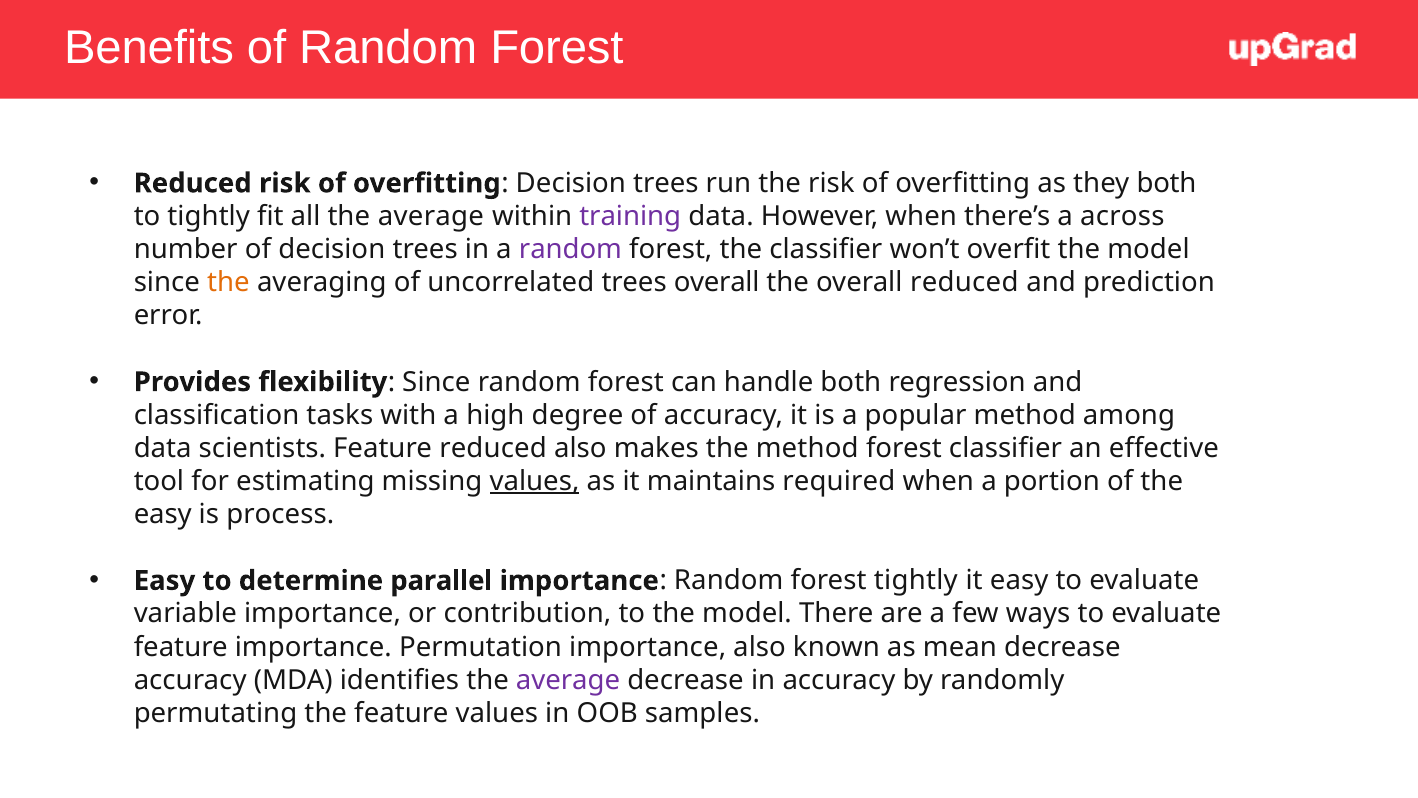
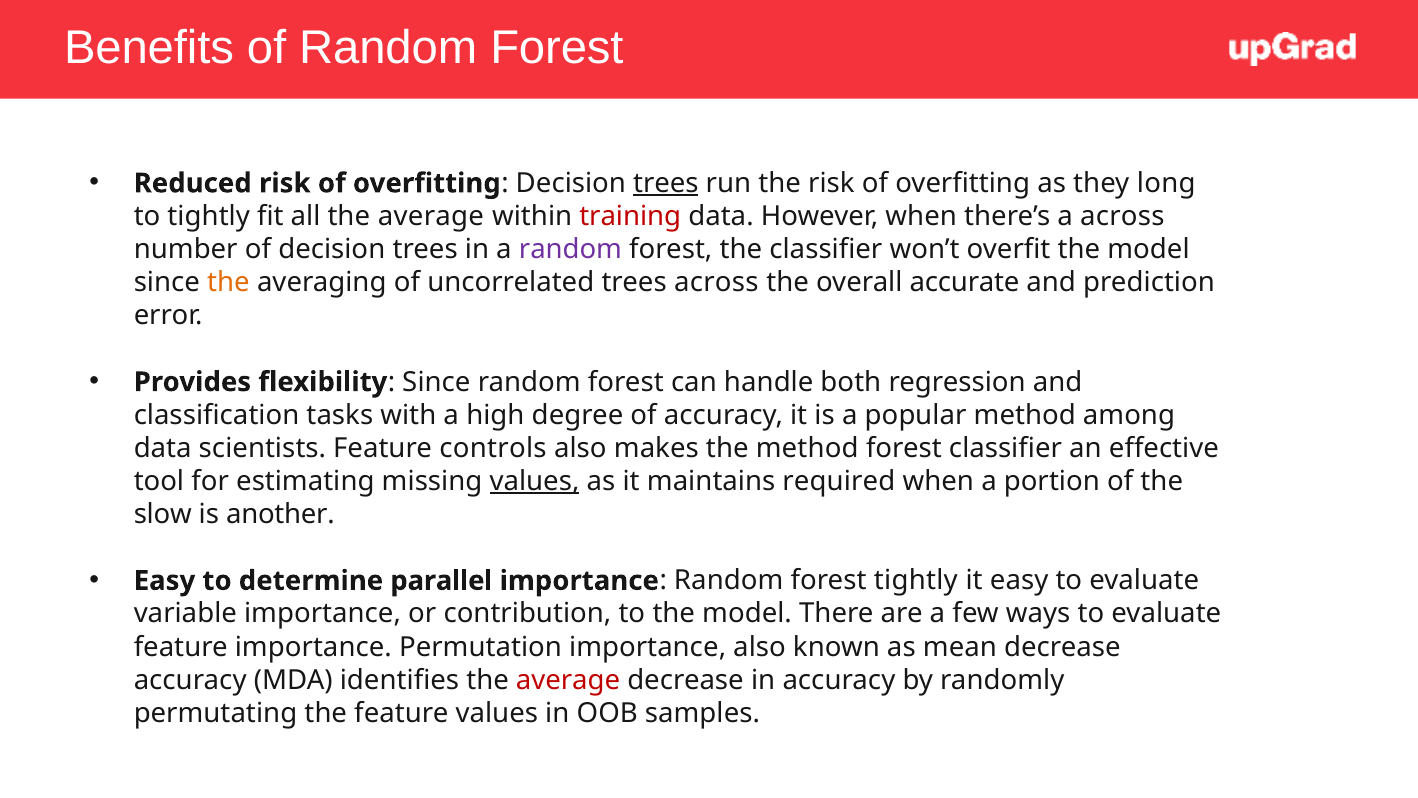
trees underline: none -> present (666, 183)
they both: both -> long (1166, 183)
training colour: purple -> red (630, 216)
trees overall: overall -> across (716, 283)
overall reduced: reduced -> accurate (965, 283)
Feature reduced: reduced -> controls (493, 448)
easy: easy -> slow (163, 514)
process: process -> another (280, 514)
average colour: purple -> red (568, 680)
